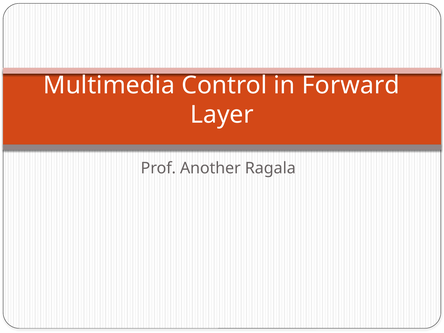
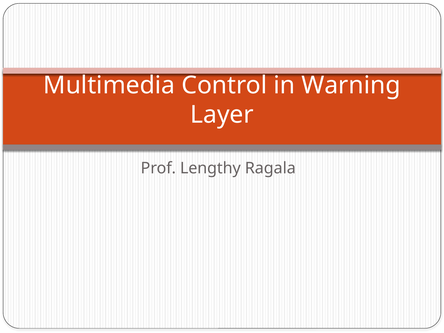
Forward: Forward -> Warning (351, 85)
Another: Another -> Lengthy (210, 168)
